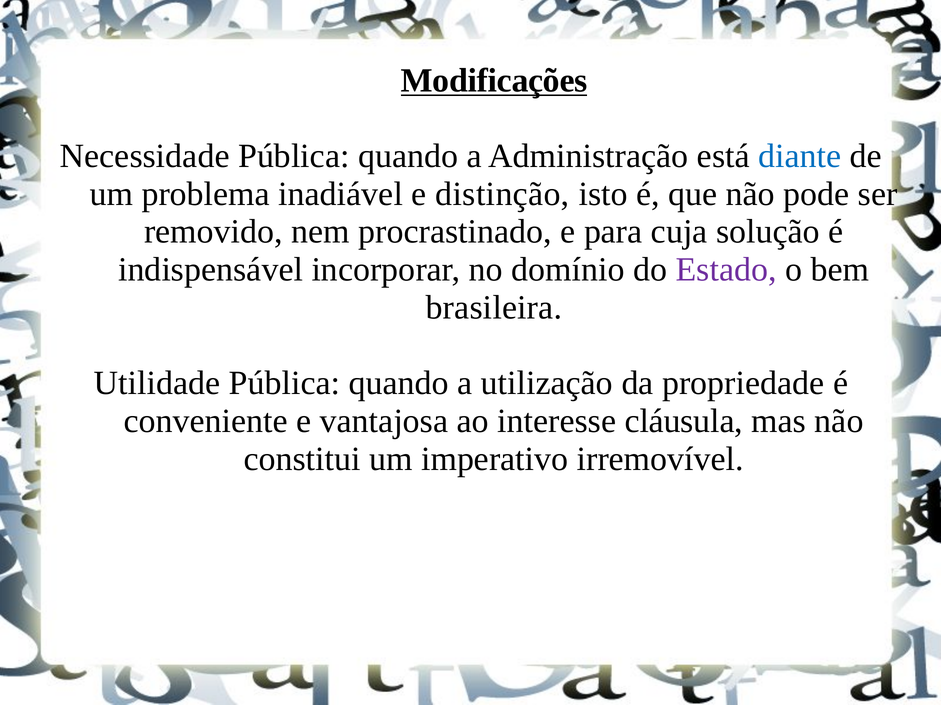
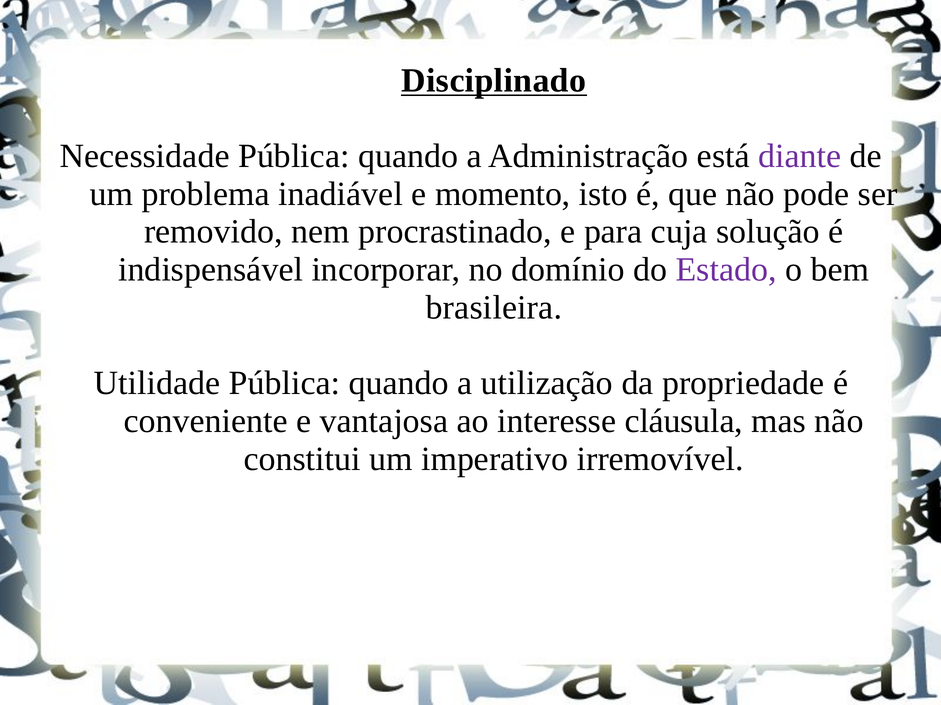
Modificações: Modificações -> Disciplinado (494, 80)
diante colour: blue -> purple (800, 156)
distinção: distinção -> momento (503, 194)
